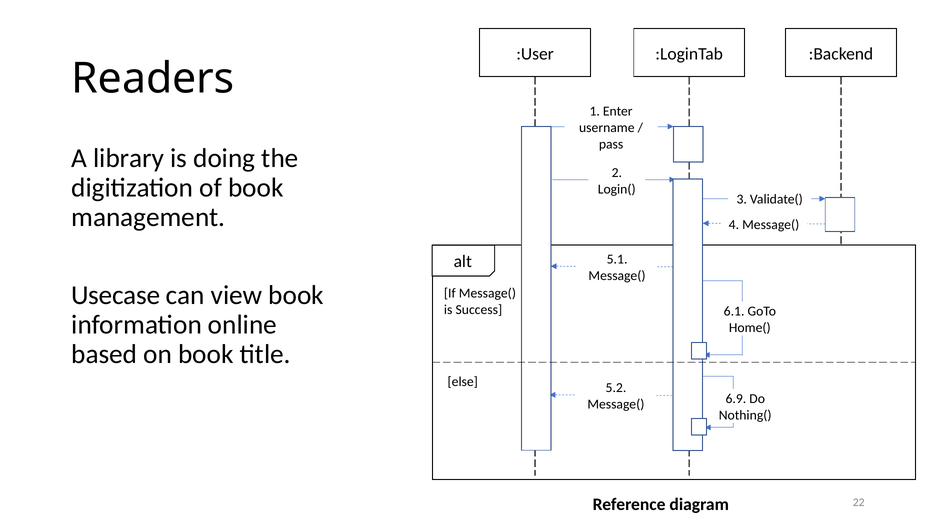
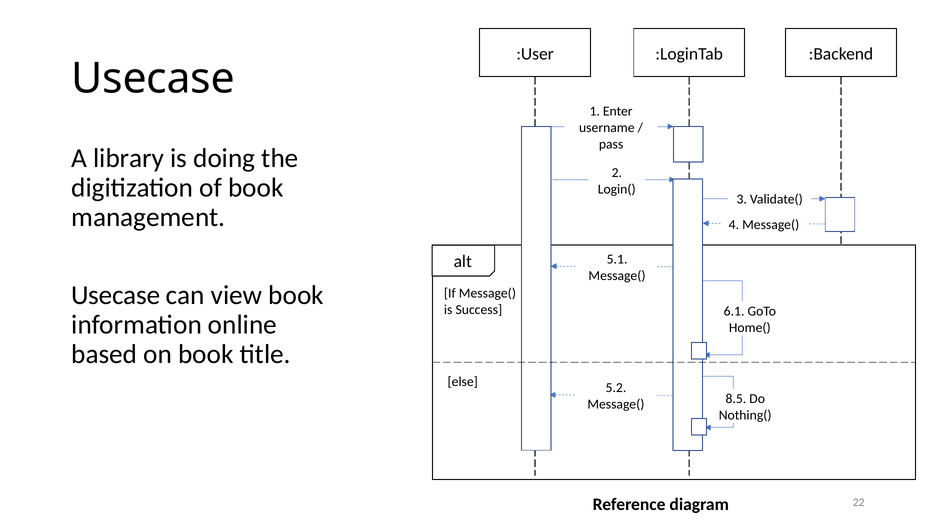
Readers: Readers -> Usecase (153, 79)
6.9: 6.9 -> 8.5 (736, 399)
